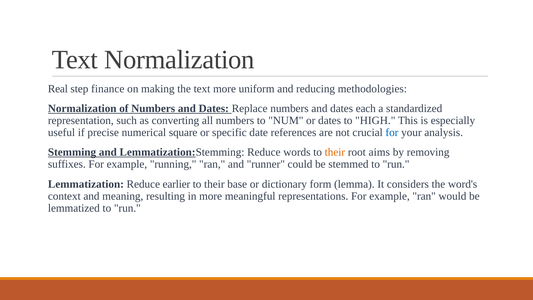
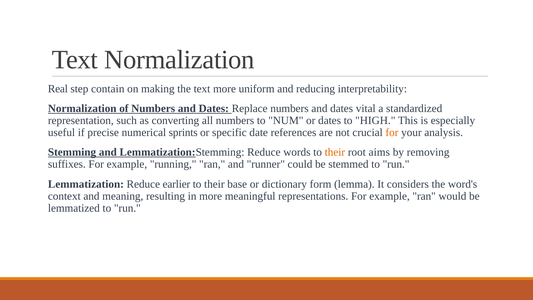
finance: finance -> contain (108, 89)
methodologies: methodologies -> interpretability (372, 89)
each: each -> vital (366, 108)
square: square -> sprints (183, 132)
for colour: blue -> orange (392, 132)
